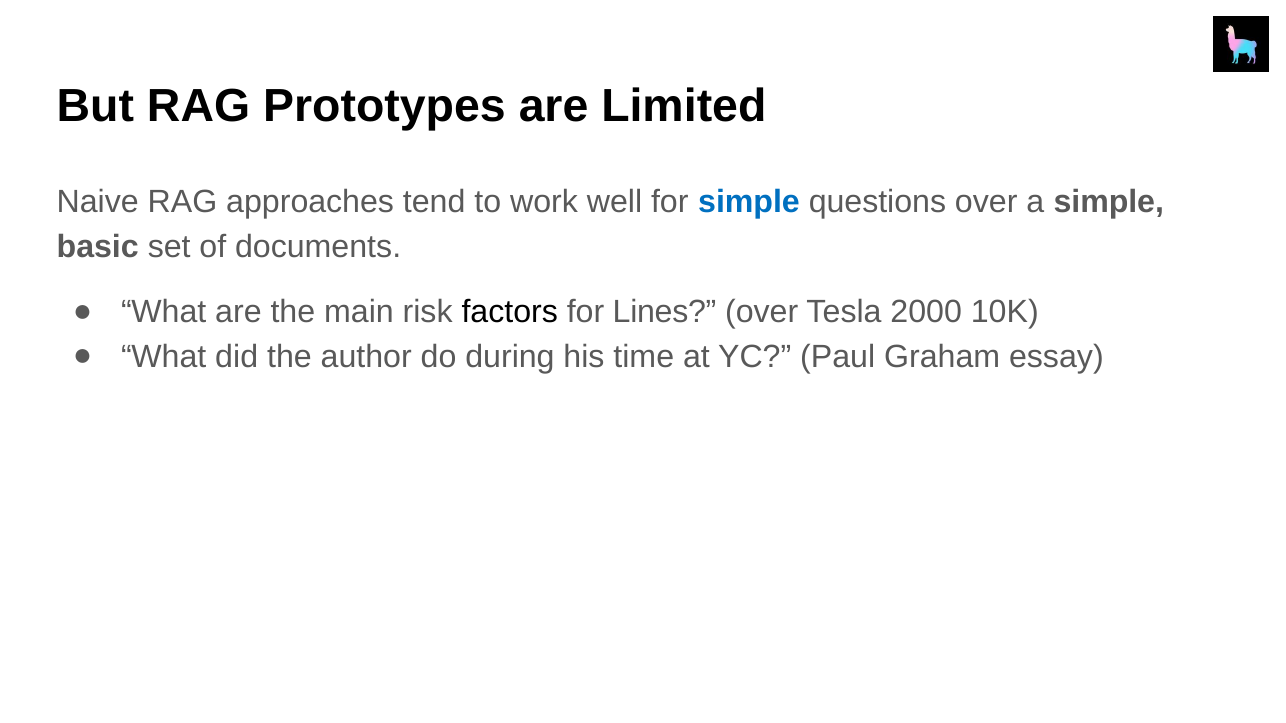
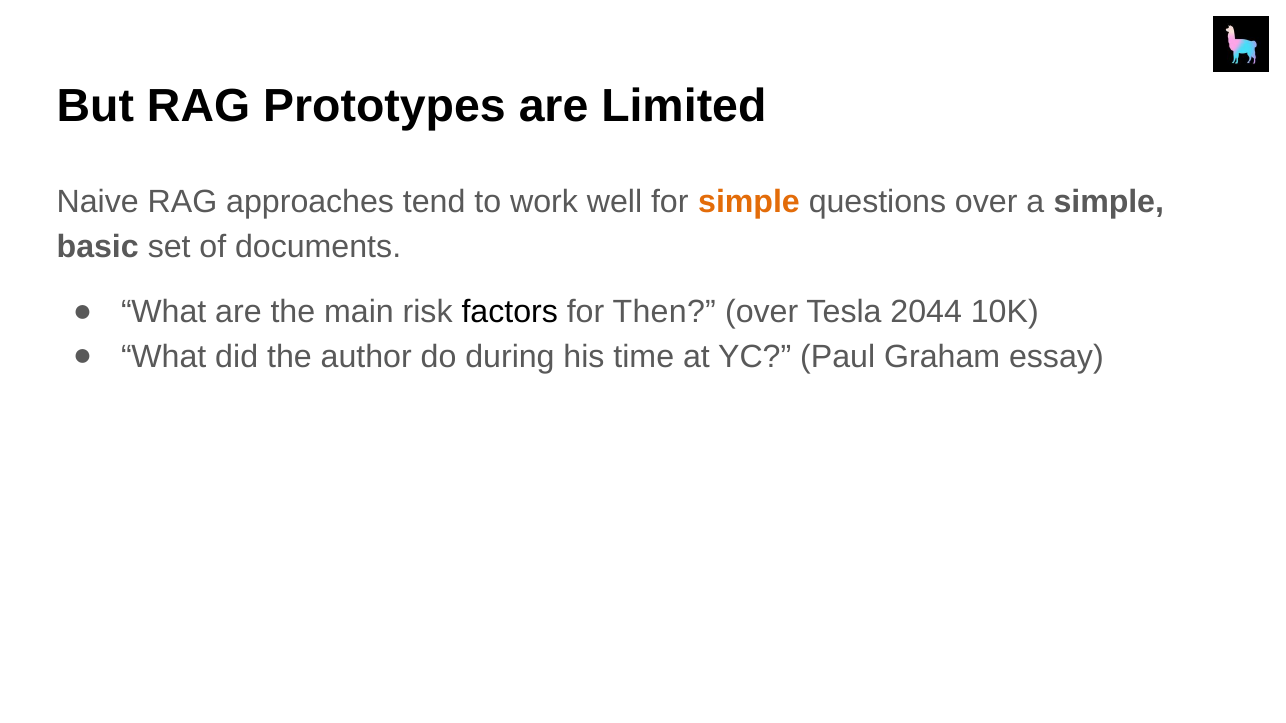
simple colour: blue -> orange (749, 202)
Lines: Lines -> Then (664, 312)
2000: 2000 -> 2044 (926, 312)
